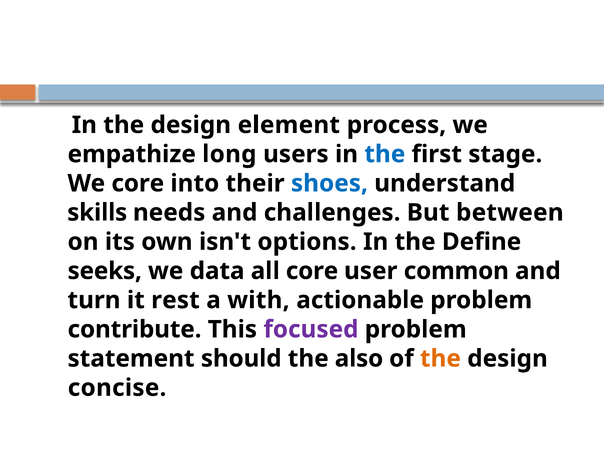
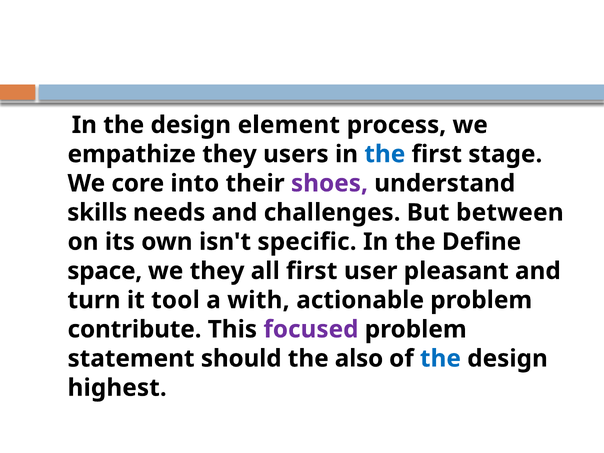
empathize long: long -> they (229, 154)
shoes colour: blue -> purple (329, 183)
options: options -> specific (307, 242)
seeks: seeks -> space (105, 271)
we data: data -> they (217, 271)
all core: core -> first (312, 271)
common: common -> pleasant (456, 271)
rest: rest -> tool (175, 300)
the colour: orange -> blue (440, 359)
concise: concise -> highest (117, 388)
